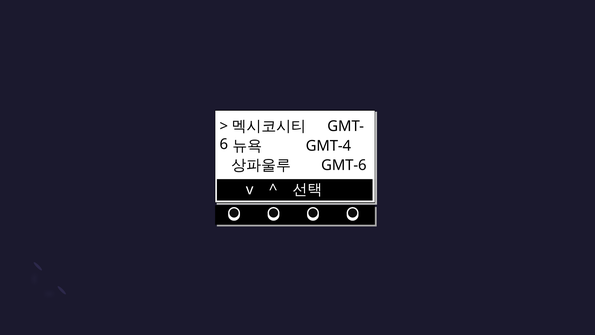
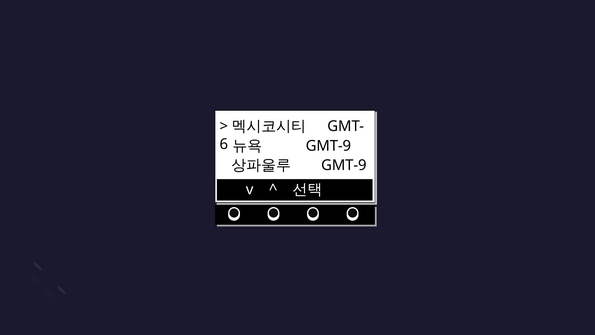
GMT-4: GMT-4 -> GMT-9 (328, 146)
GMT-6: GMT-6 -> GMT-9 (344, 165)
